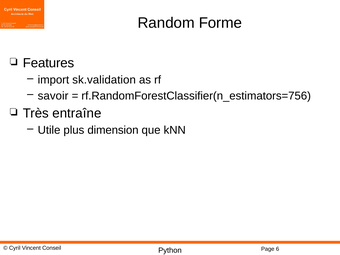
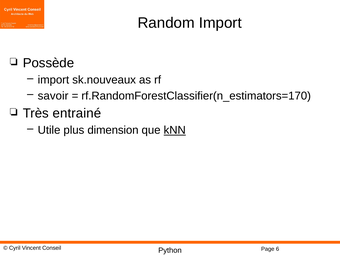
Random Forme: Forme -> Import (220, 23)
Features: Features -> Possède (49, 63)
sk.validation: sk.validation -> sk.nouveaux (104, 80)
rf.RandomForestClassifier(n_estimators=756: rf.RandomForestClassifier(n_estimators=756 -> rf.RandomForestClassifier(n_estimators=170 (196, 96)
entraîne: entraîne -> entrainé (77, 113)
kNN underline: none -> present (175, 130)
